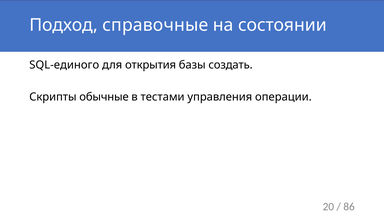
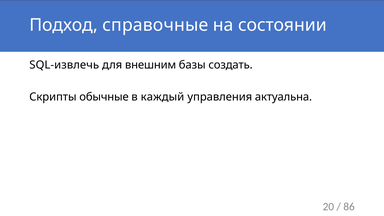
SQL-единого: SQL-единого -> SQL-извлечь (64, 65)
открытия: открытия -> внешним (151, 65)
тестами: тестами -> каждый (162, 97)
операции: операции -> актуальна (283, 97)
